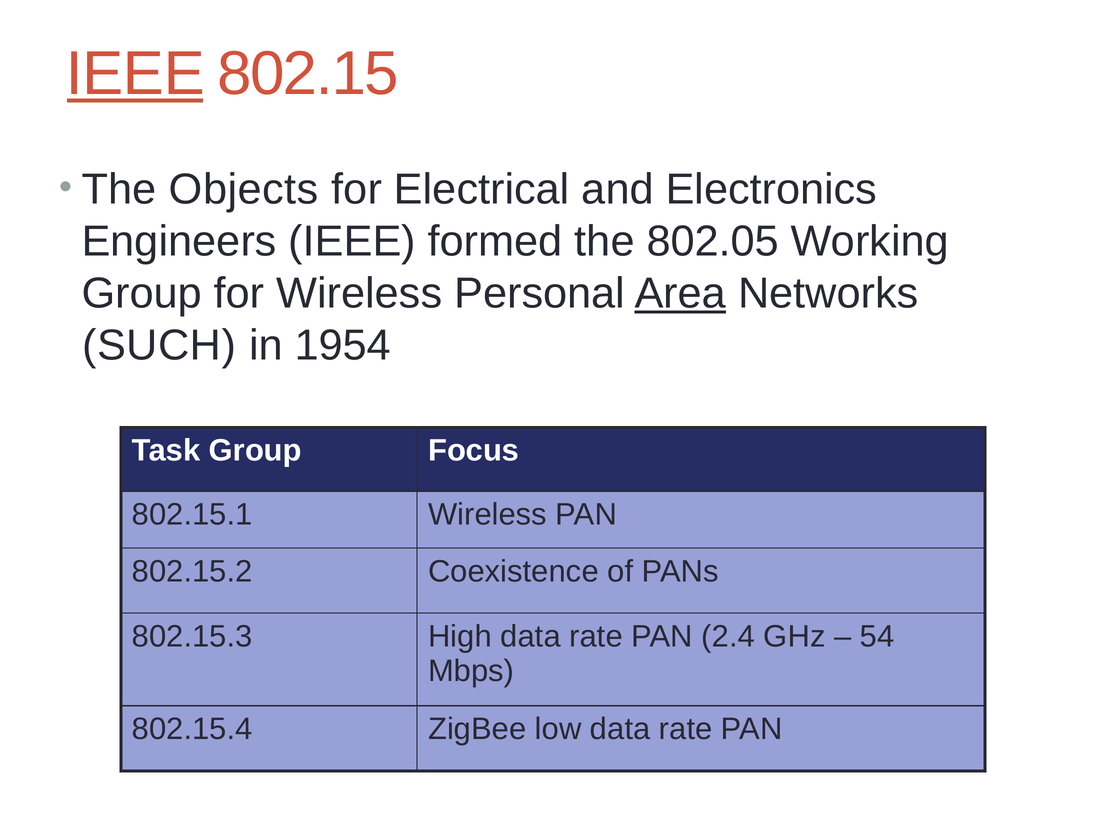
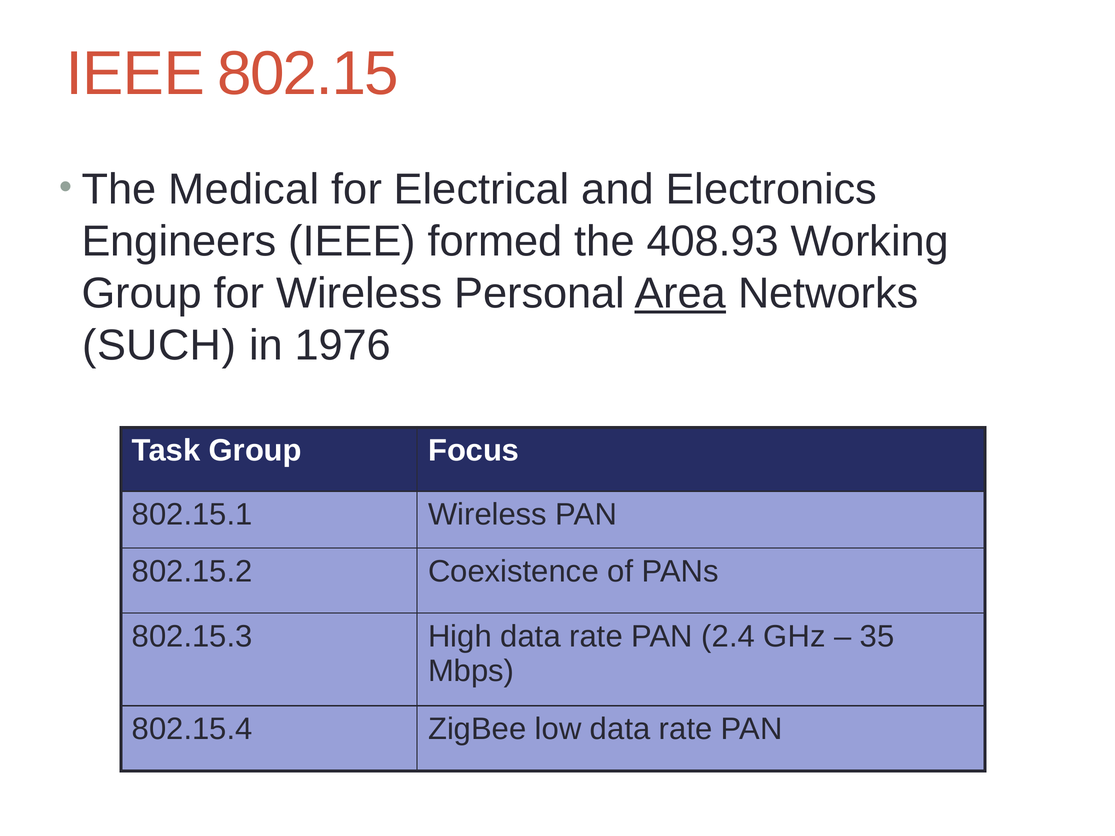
IEEE underline: present -> none (135, 74)
Objects: Objects -> Medical (244, 189)
802.05: 802.05 -> 408.93 (713, 241)
1954: 1954 -> 1976 (343, 346)
54: 54 -> 35 (877, 637)
